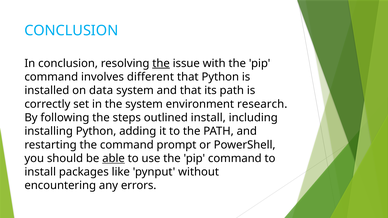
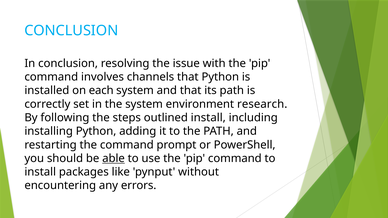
the underline: present -> none (161, 63)
different: different -> channels (151, 77)
data: data -> each (101, 91)
